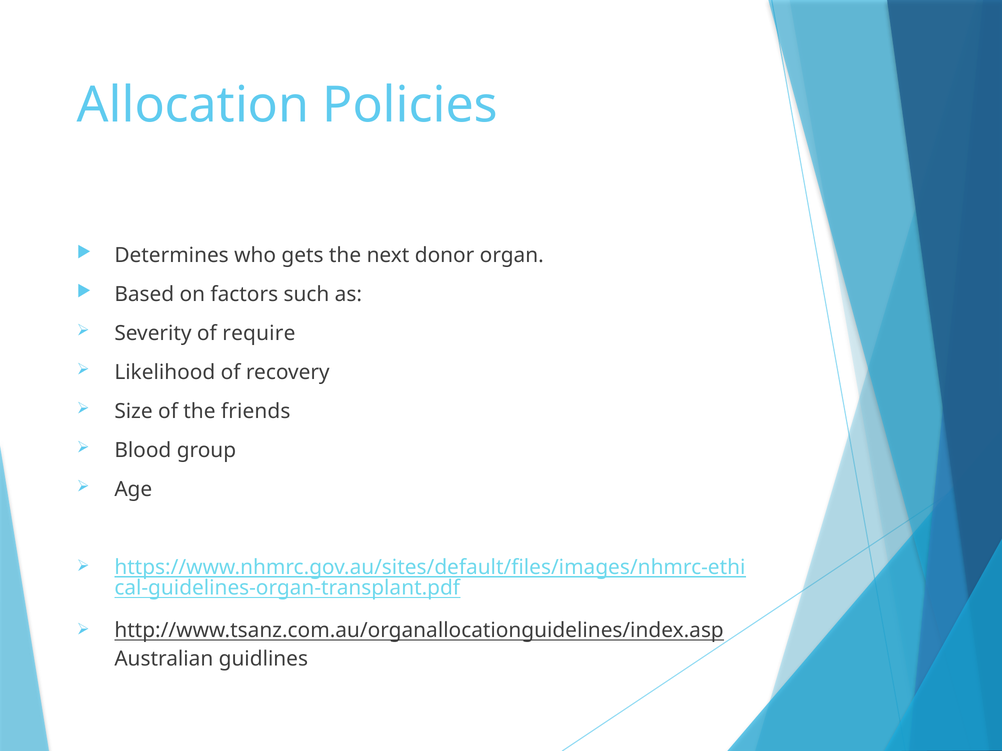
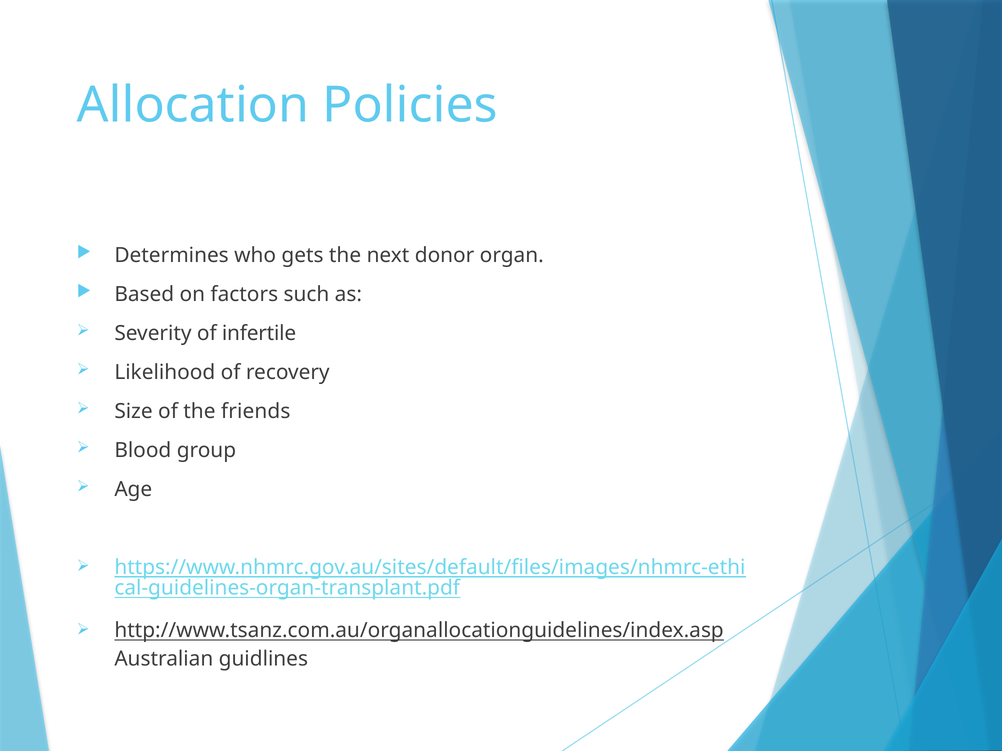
require: require -> infertile (259, 334)
